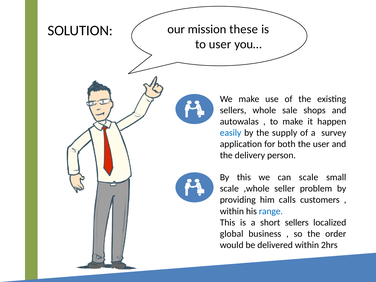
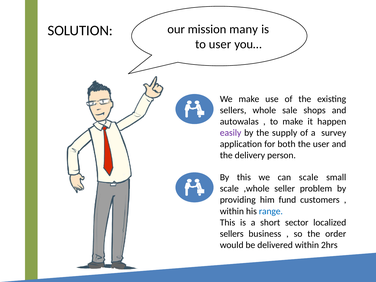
these: these -> many (244, 29)
easily colour: blue -> purple (231, 133)
calls: calls -> fund (287, 200)
short sellers: sellers -> sector (297, 222)
global: global -> sellers (232, 234)
